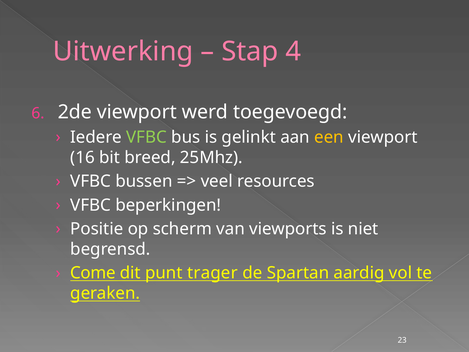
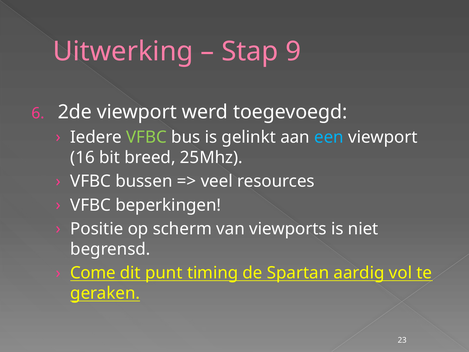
4: 4 -> 9 (293, 51)
een colour: yellow -> light blue (329, 137)
trager: trager -> timing (213, 273)
